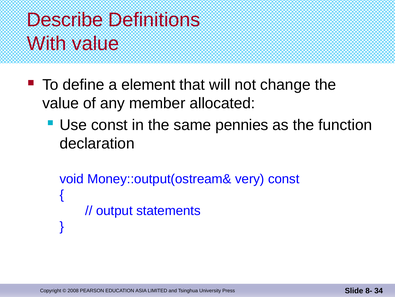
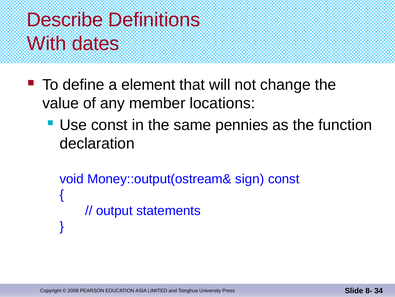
With value: value -> dates (96, 43)
allocated: allocated -> locations (222, 103)
very: very -> sign (250, 179)
